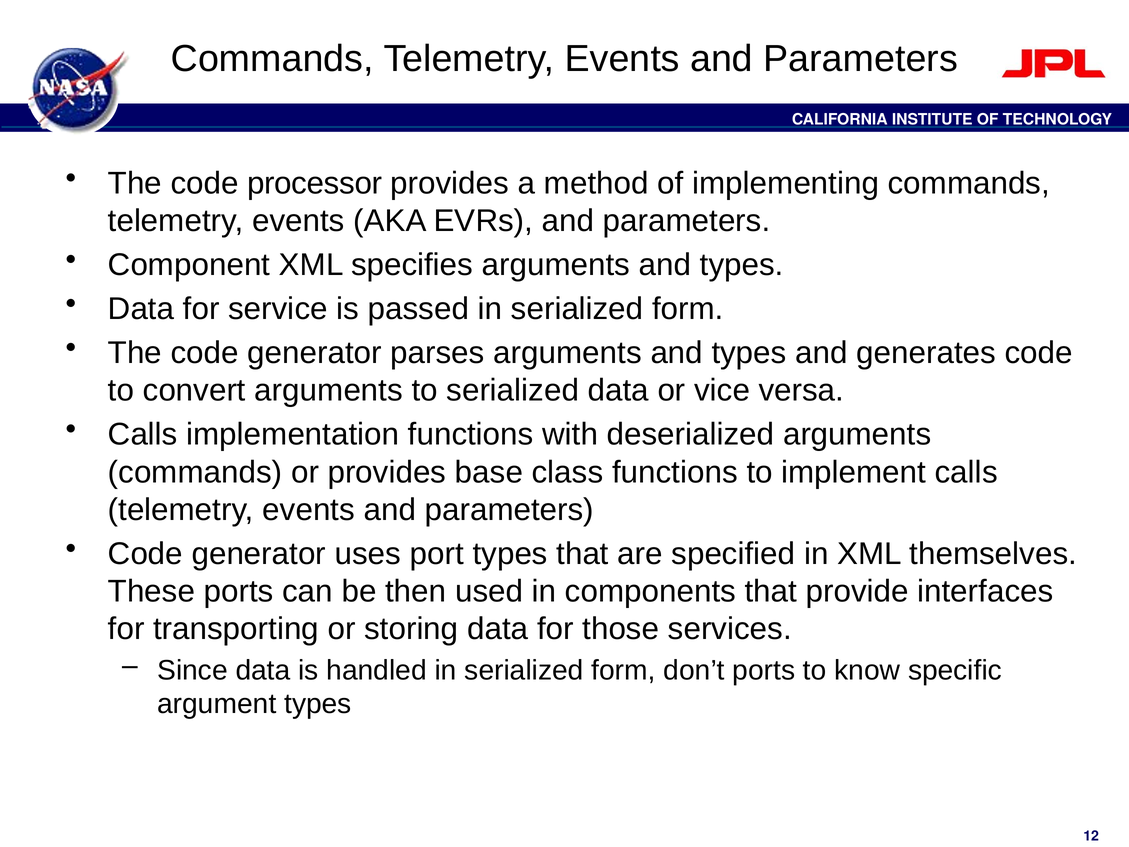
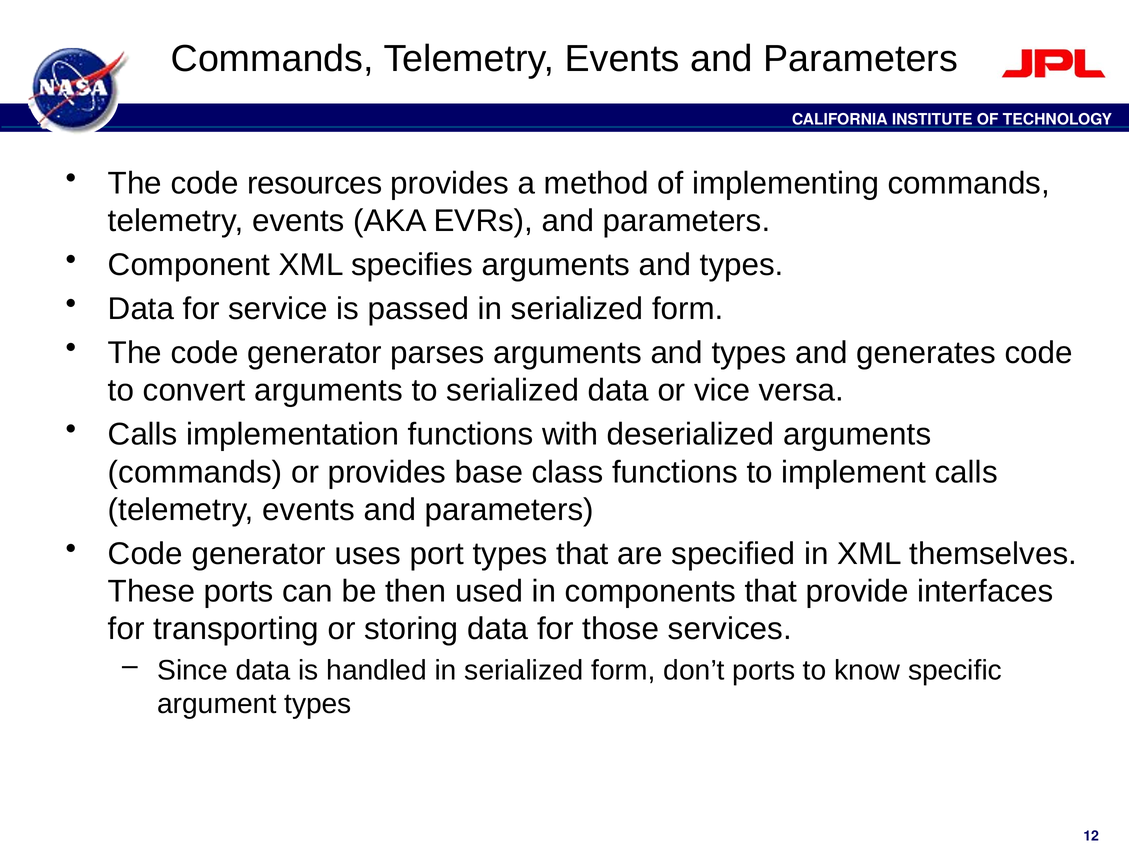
processor: processor -> resources (315, 183)
